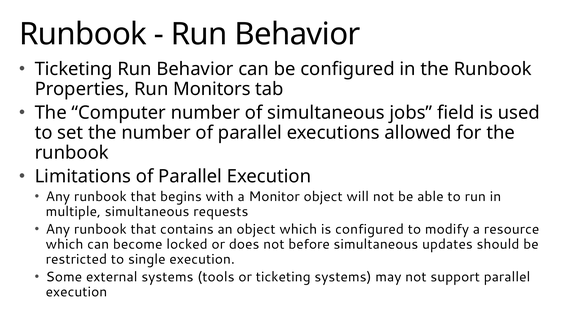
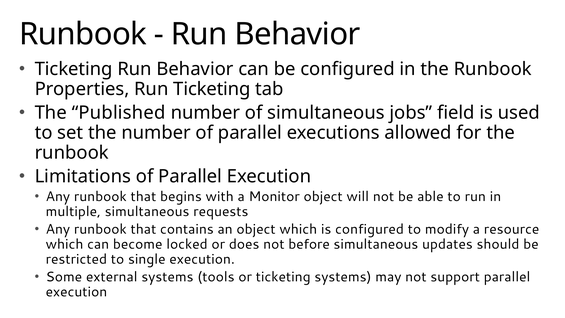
Run Monitors: Monitors -> Ticketing (212, 89)
Computer: Computer -> Published (119, 113)
